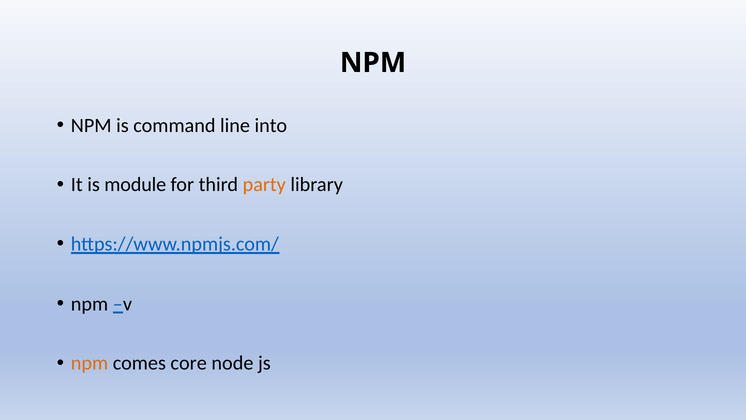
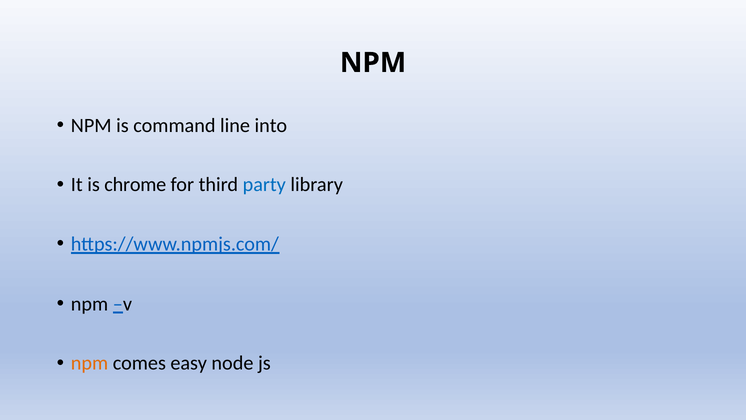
module: module -> chrome (135, 184)
party colour: orange -> blue (264, 184)
core: core -> easy (189, 363)
